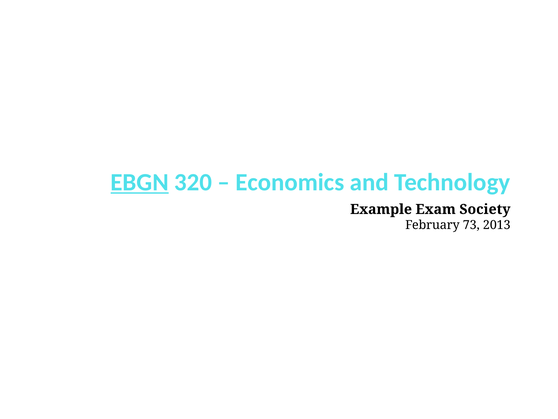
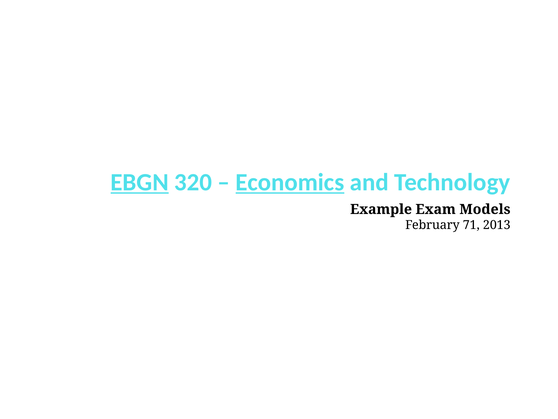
Economics underline: none -> present (290, 182)
Society: Society -> Models (485, 209)
73: 73 -> 71 (471, 225)
